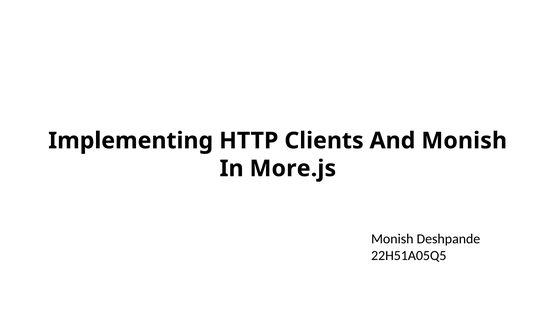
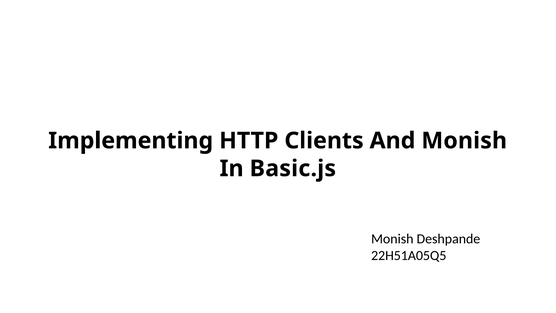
More.js: More.js -> Basic.js (293, 168)
